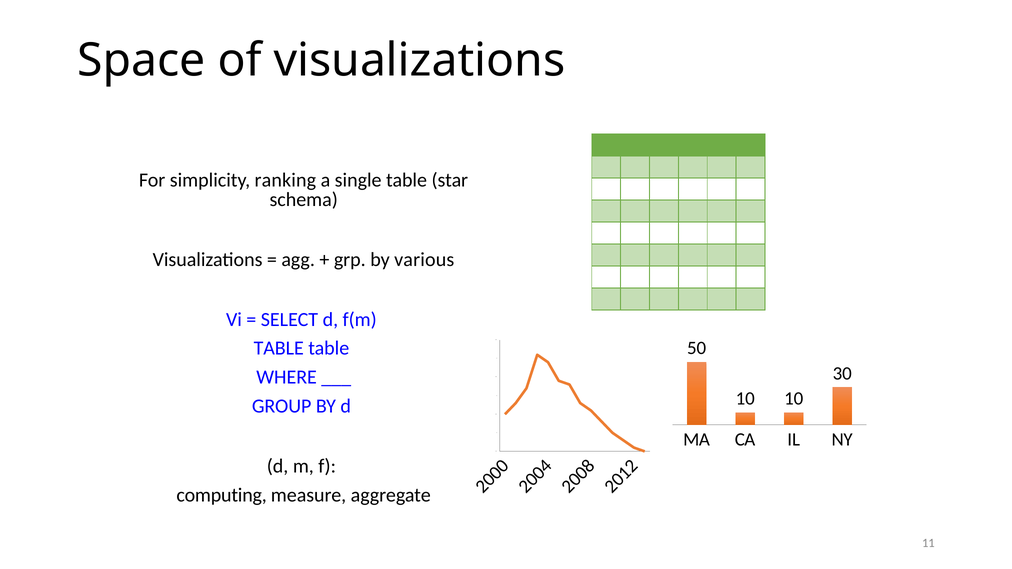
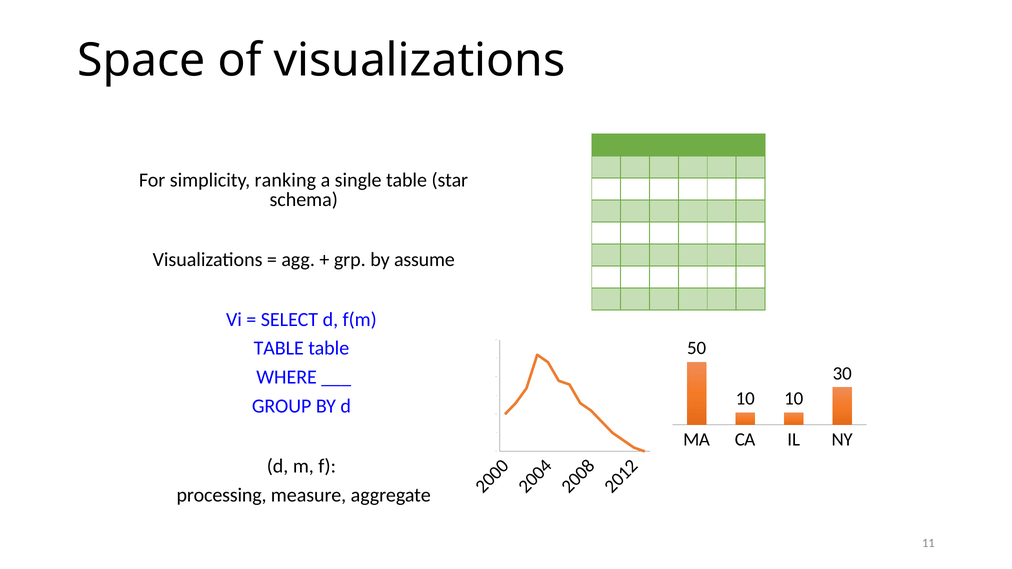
various: various -> assume (424, 260)
computing: computing -> processing (222, 495)
